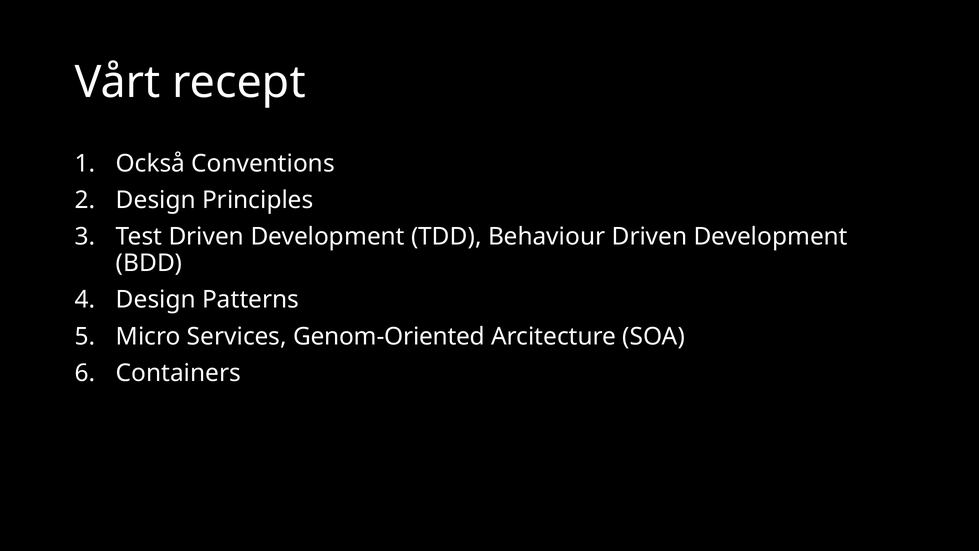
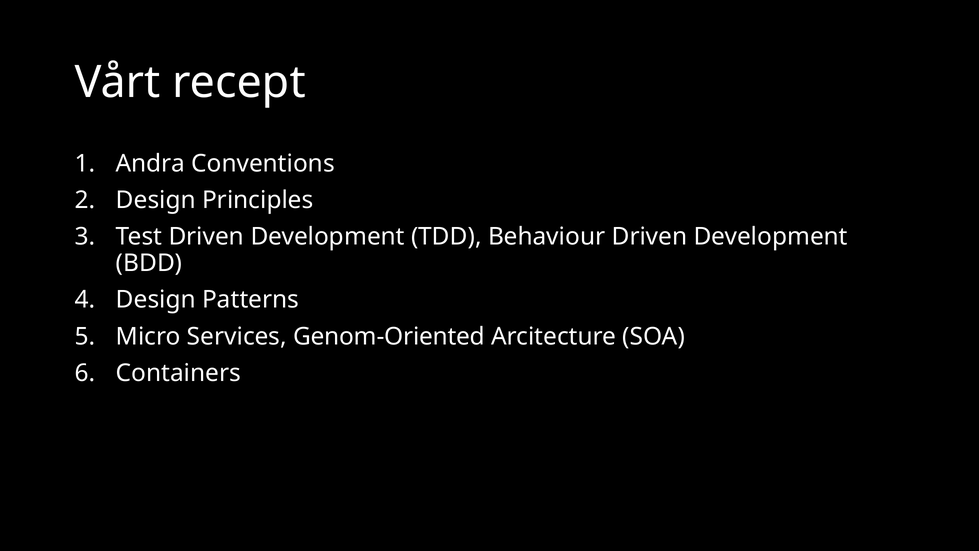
Också: Också -> Andra (151, 163)
